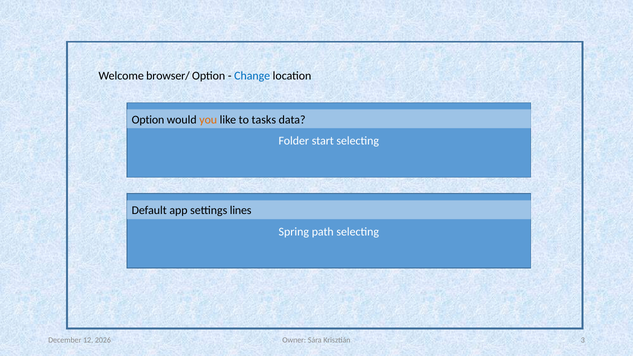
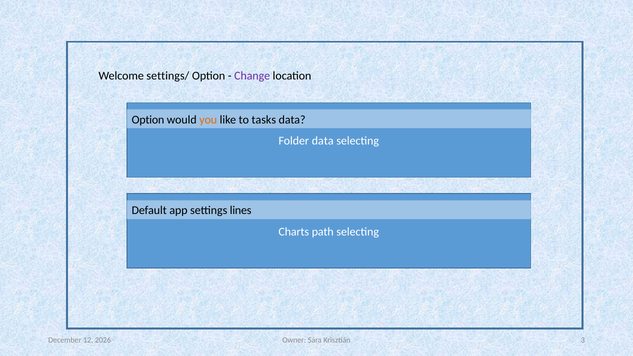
browser/: browser/ -> settings/ (168, 76)
Change colour: blue -> purple (252, 76)
Folder start: start -> data (323, 141)
Spring: Spring -> Charts (294, 232)
